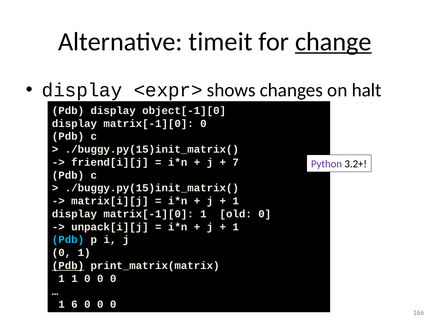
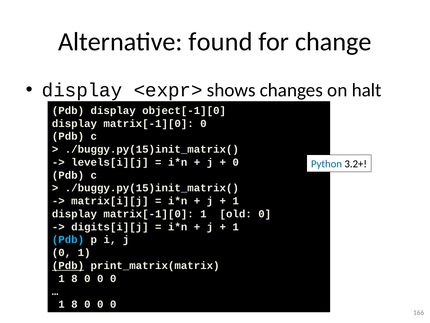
timeit: timeit -> found (221, 42)
change underline: present -> none (333, 42)
friend[i][j: friend[i][j -> levels[i][j (110, 162)
7: 7 -> 0 (236, 162)
Python colour: purple -> blue (327, 164)
unpack[i][j: unpack[i][j -> digits[i][j (110, 227)
1: 1 -> 8 (74, 278)
6: 6 -> 8 (74, 304)
